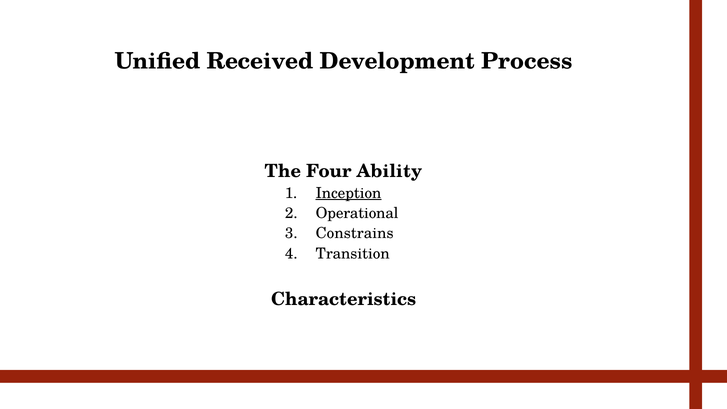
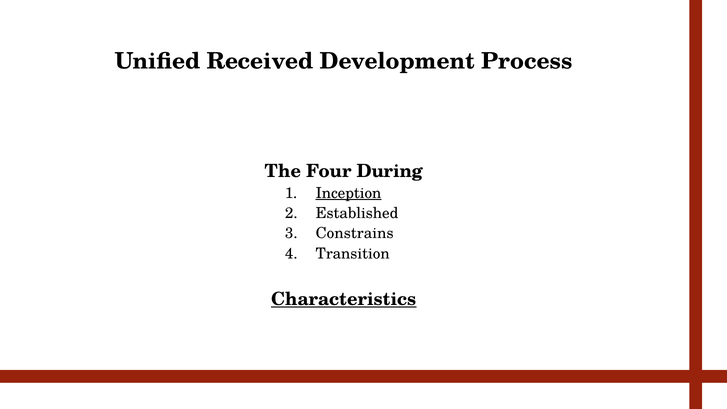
Ability: Ability -> During (390, 171)
Operational: Operational -> Established (357, 213)
Characteristics underline: none -> present (344, 299)
